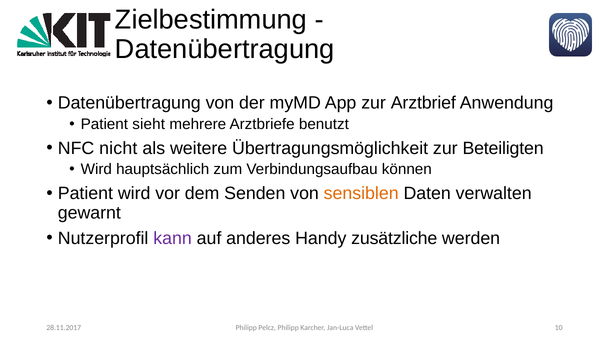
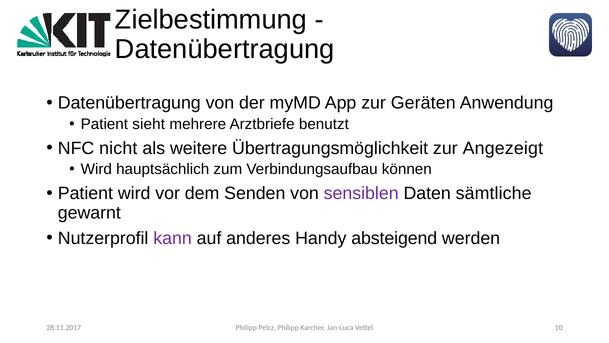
Arztbrief: Arztbrief -> Geräten (423, 103)
Beteiligten: Beteiligten -> Angezeigt (503, 148)
sensiblen colour: orange -> purple (361, 193)
verwalten: verwalten -> sämtliche (494, 193)
zusätzliche: zusätzliche -> absteigend (394, 238)
